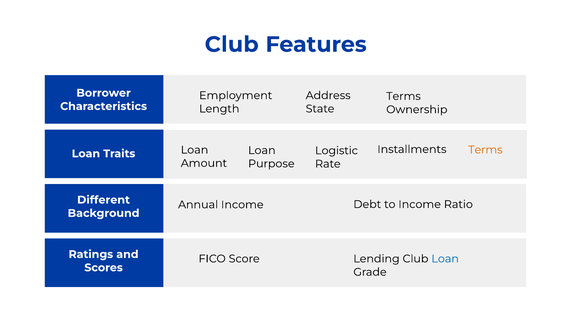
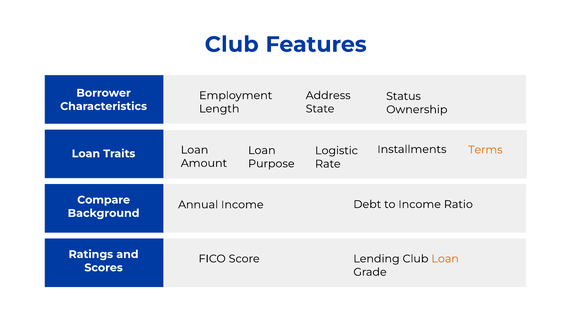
Terms: Terms -> Status (403, 96)
Different: Different -> Compare (104, 200)
Loan colour: blue -> orange (445, 259)
